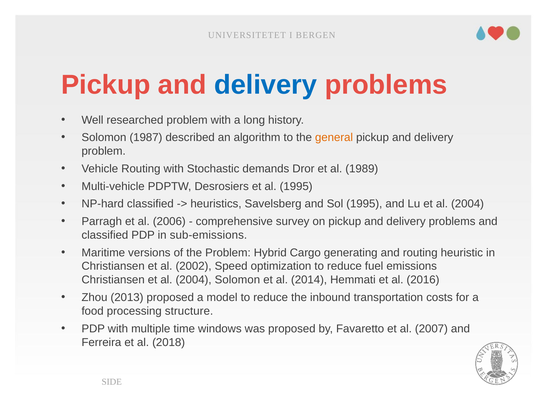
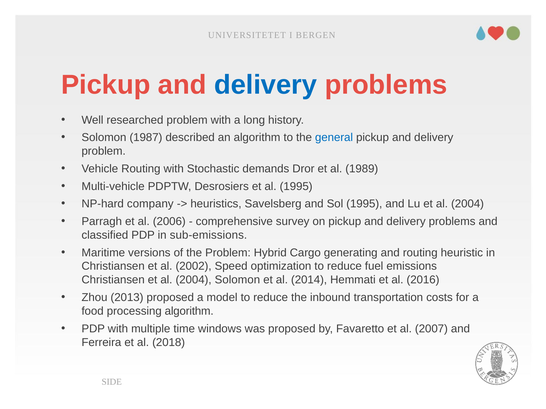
general colour: orange -> blue (334, 138)
NP-hard classified: classified -> company (150, 204)
processing structure: structure -> algorithm (189, 311)
